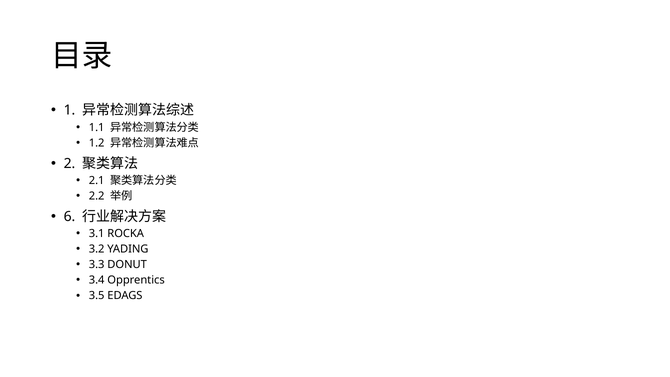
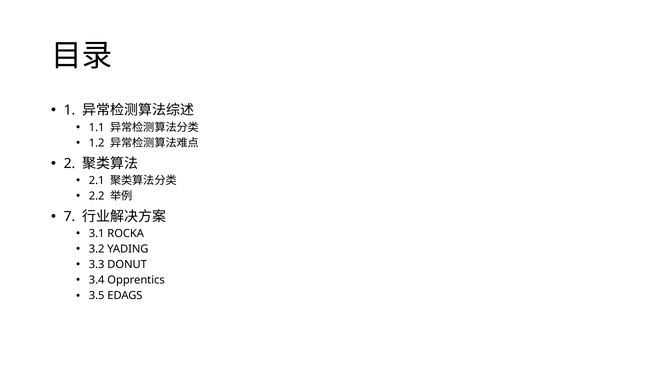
6: 6 -> 7 (70, 217)
